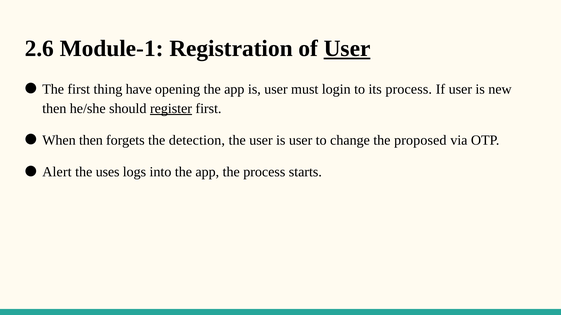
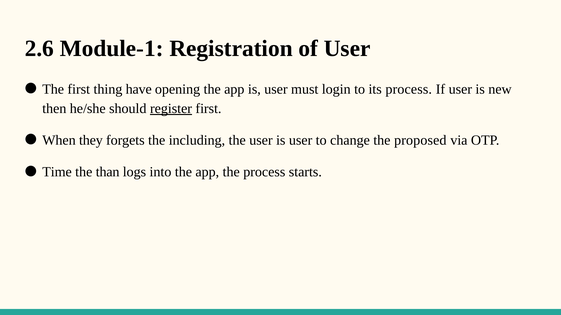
User underline: present -> none (347, 49)
When then: then -> they (91, 141)
detection: detection -> including (197, 141)
Alert: Alert -> Time (57, 172)
uses: uses -> than (108, 172)
